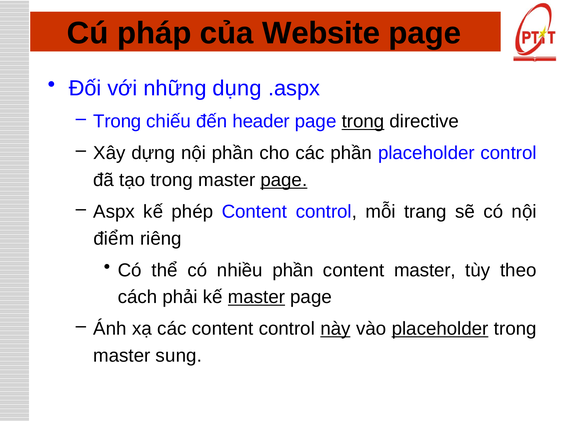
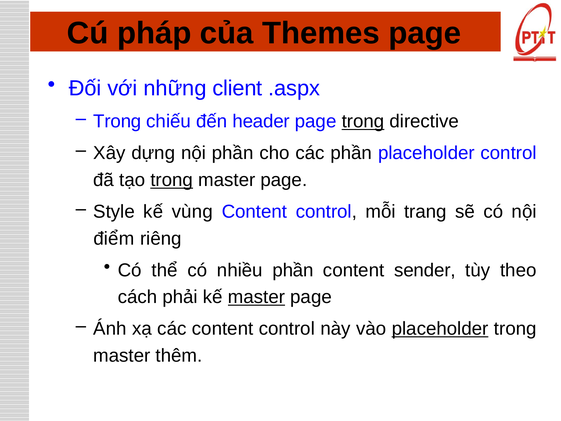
Website: Website -> Themes (321, 33)
dụng: dụng -> client (237, 88)
trong underline: none -> present (172, 180)
page underline: present -> none (284, 180)
Aspx: Aspx -> Style (114, 212)
phép: phép -> vùng (192, 212)
content master: master -> sender (425, 270)
này underline: present -> none (335, 329)
sung: sung -> thêm (179, 355)
